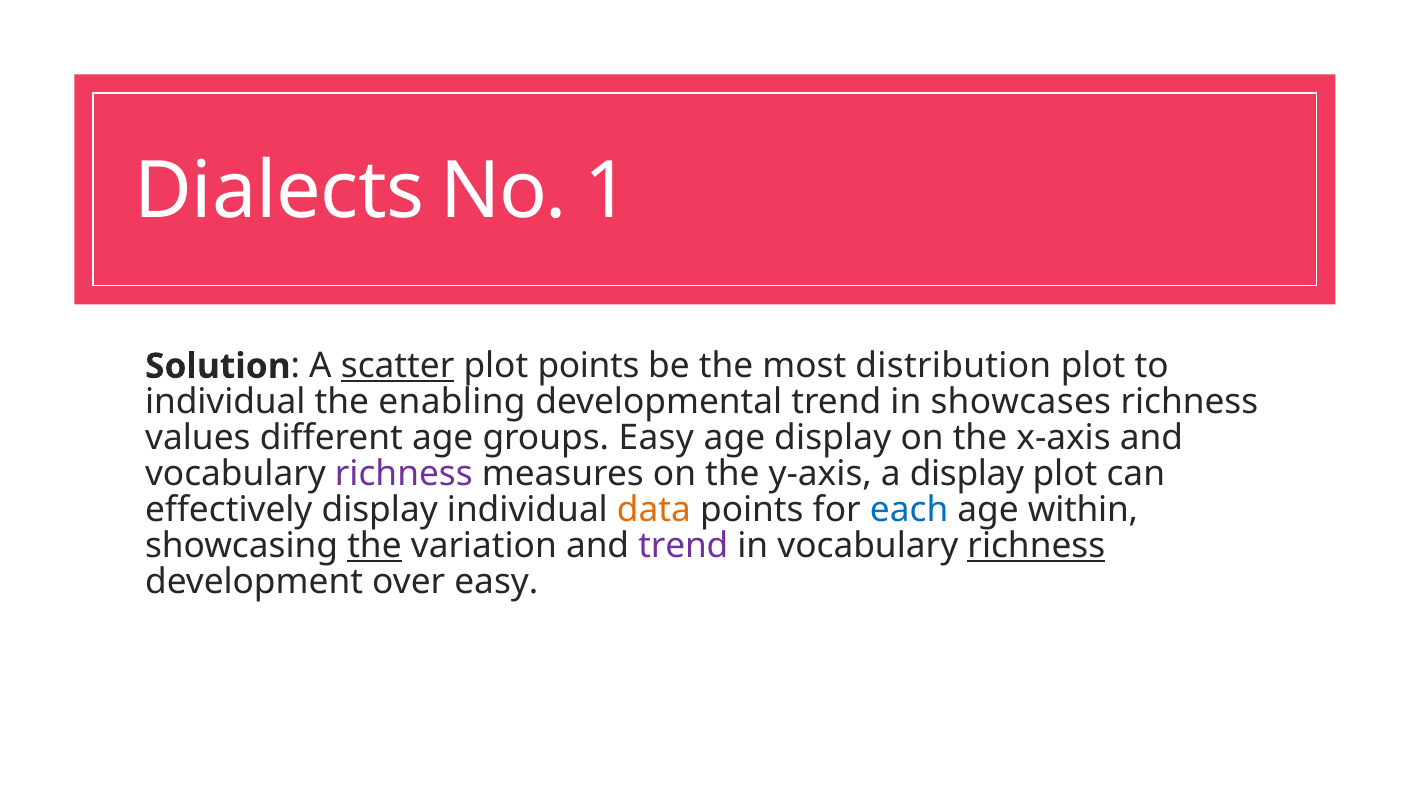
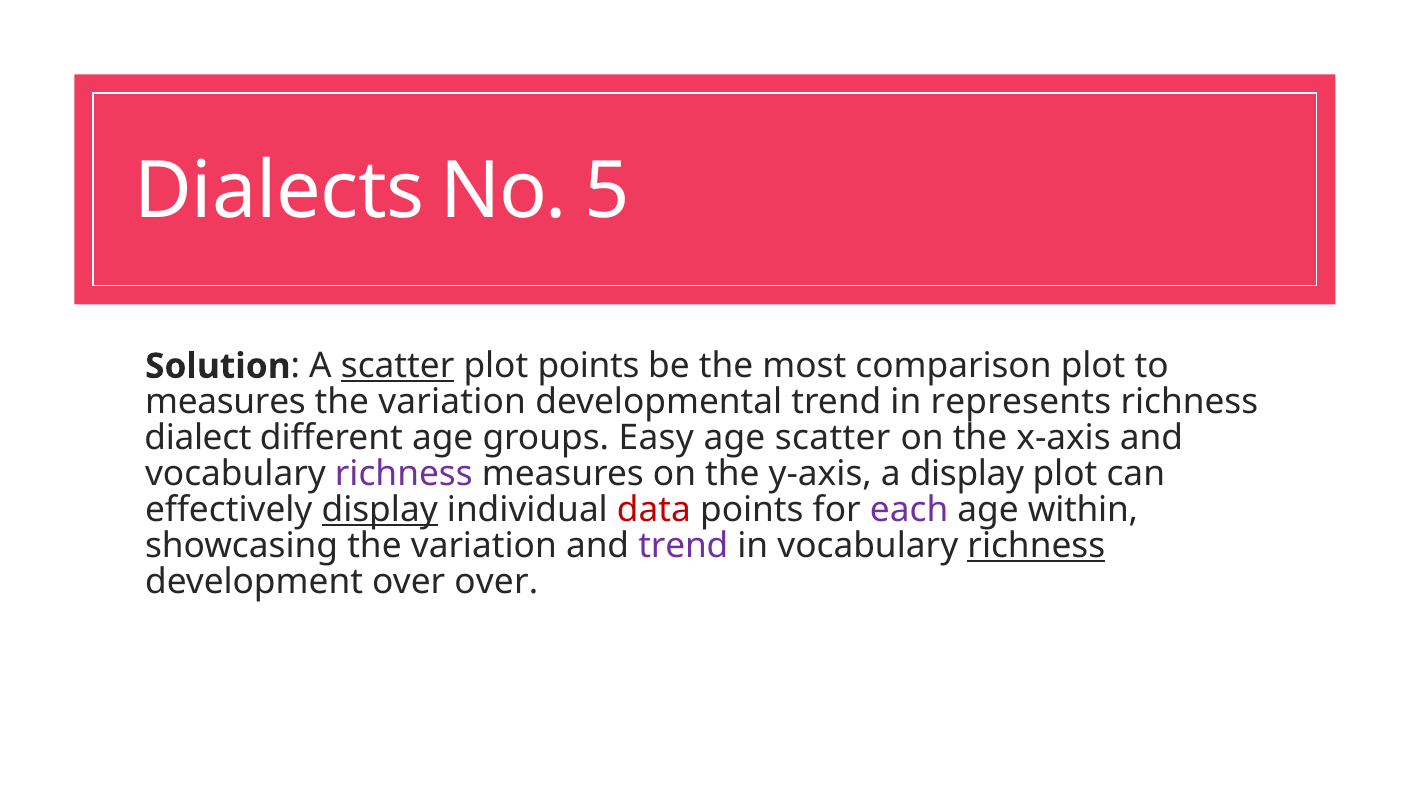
1: 1 -> 5 (607, 192)
distribution: distribution -> comparison (954, 366)
individual: individual -> measures (225, 402)
enabling: enabling -> variation (452, 402)
showcases: showcases -> represents (1021, 402)
values: values -> dialect (198, 438)
age display: display -> scatter (833, 438)
display underline: none -> present (380, 510)
data colour: orange -> red (654, 510)
each colour: blue -> purple (909, 510)
the underline: present -> none (374, 546)
over easy: easy -> over (496, 582)
